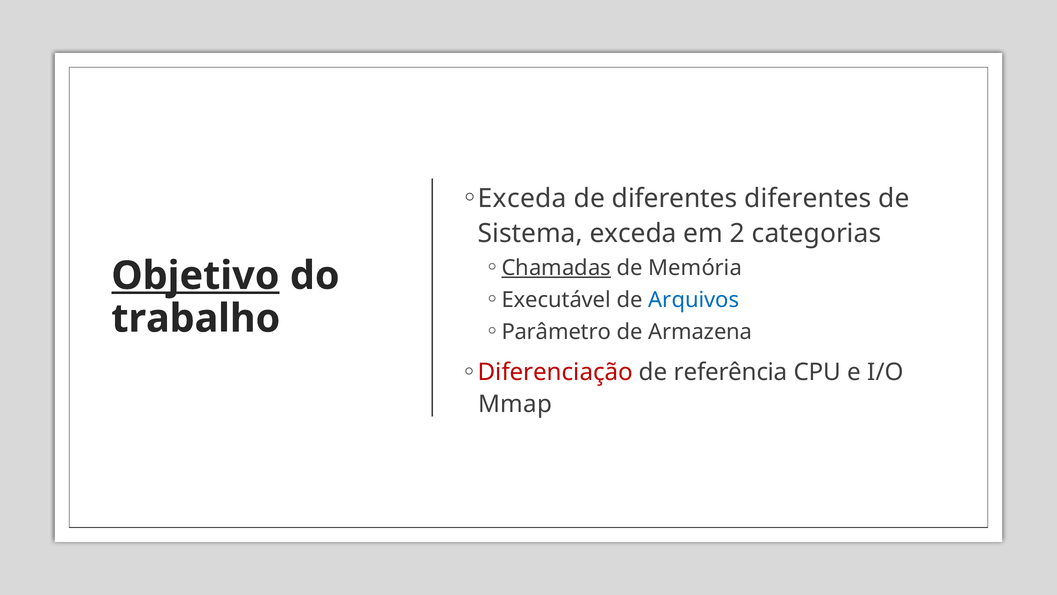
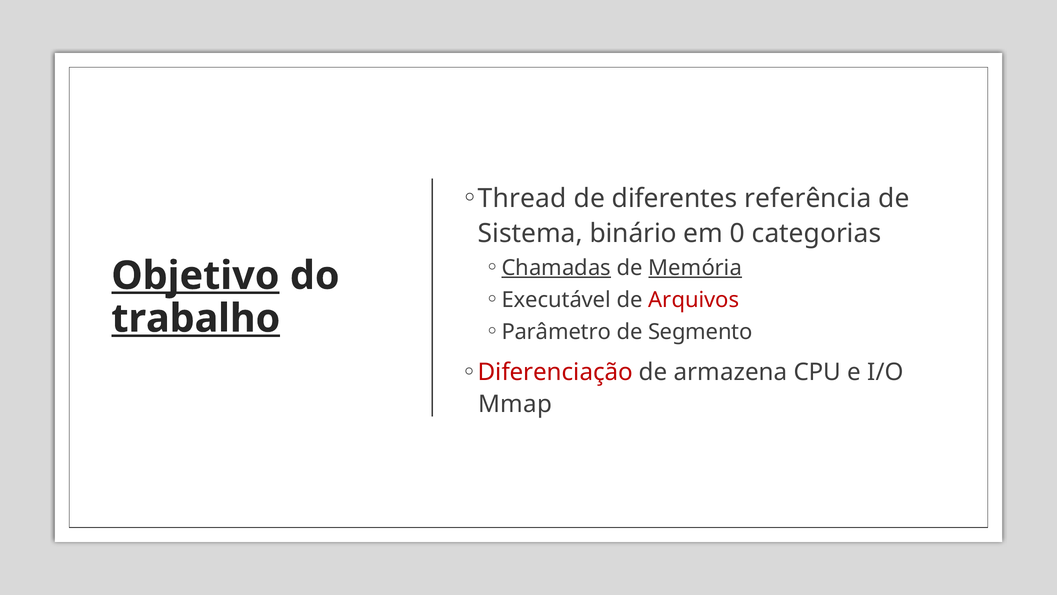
Exceda: Exceda -> Thread (522, 198)
diferentes diferentes: diferentes -> referência (808, 198)
Sistema exceda: exceda -> binário (633, 233)
2: 2 -> 0 (737, 233)
Memória underline: none -> present (695, 268)
Arquivos colour: blue -> red (694, 300)
trabalho underline: none -> present (196, 318)
Armazena: Armazena -> Segmento (700, 331)
referência: referência -> armazena (731, 372)
